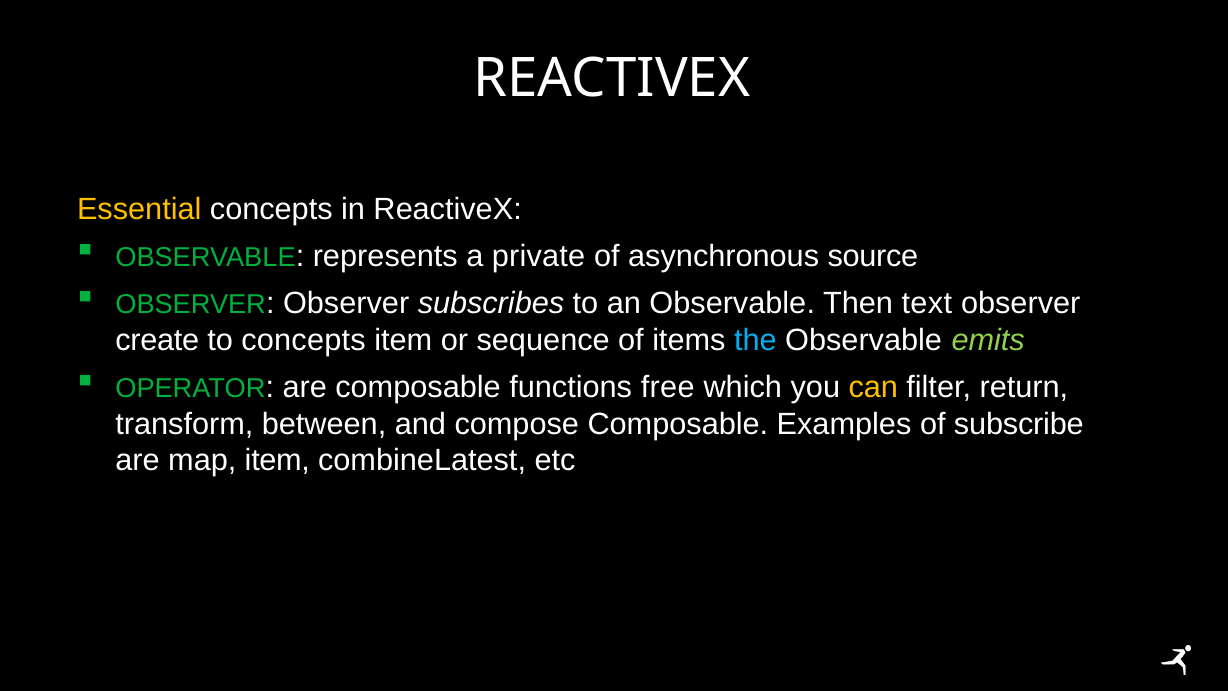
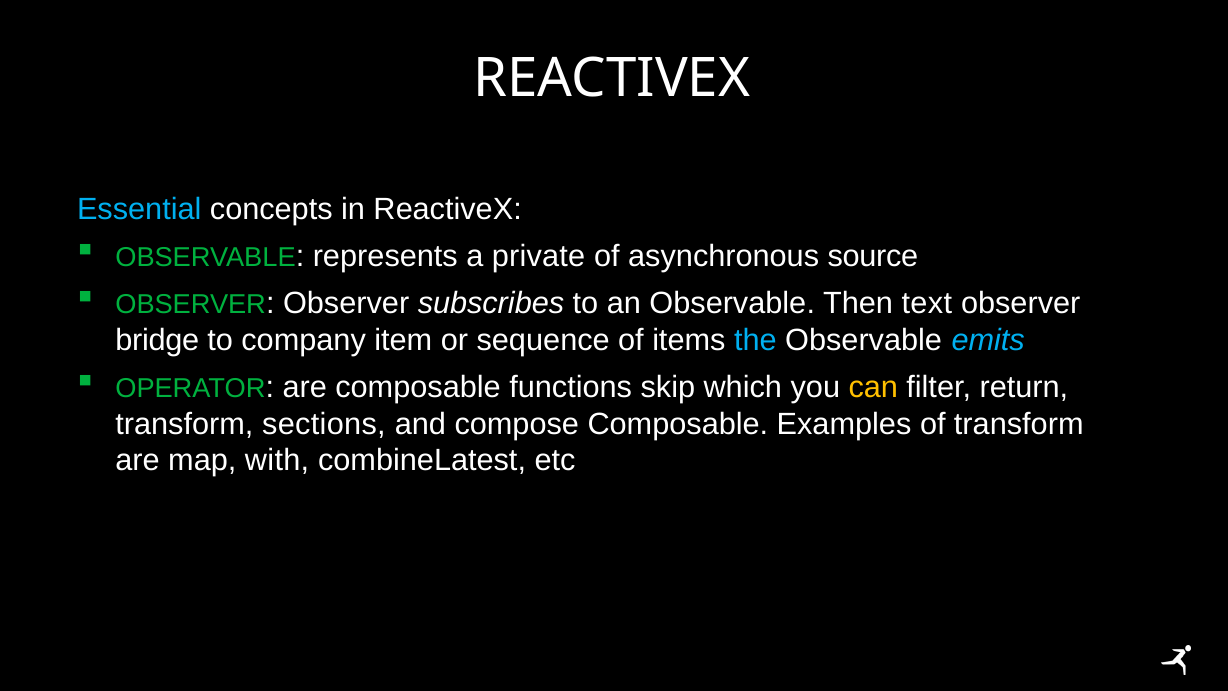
Essential colour: yellow -> light blue (139, 209)
create: create -> bridge (157, 340)
to concepts: concepts -> company (304, 340)
emits colour: light green -> light blue (988, 340)
free: free -> skip (668, 387)
between: between -> sections (324, 424)
of subscribe: subscribe -> transform (1019, 424)
map item: item -> with (277, 461)
